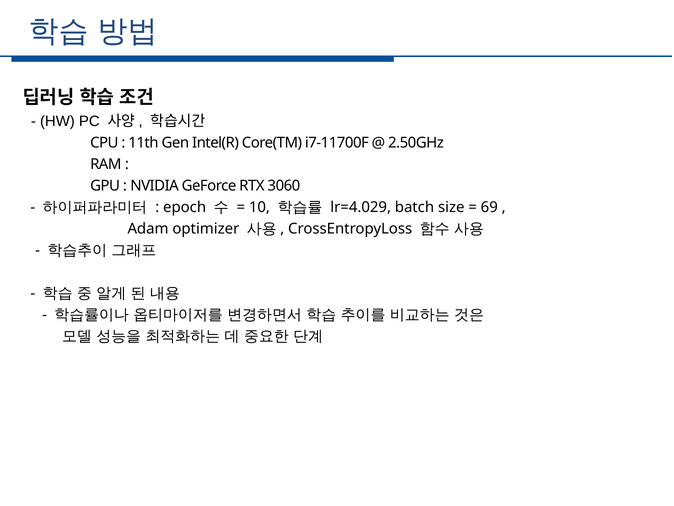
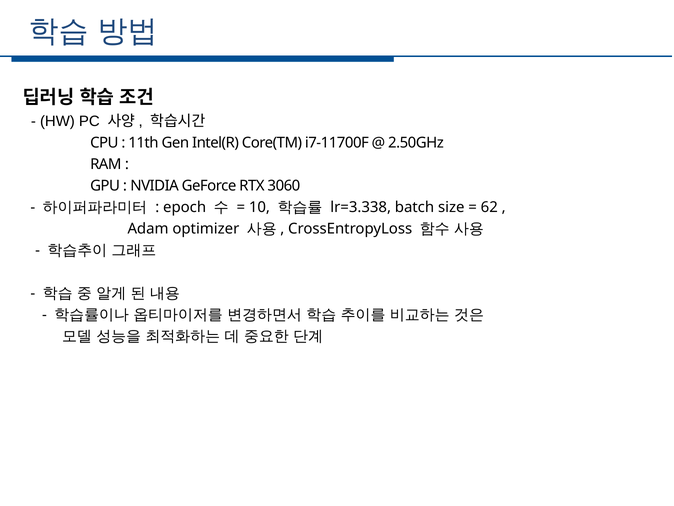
lr=4.029: lr=4.029 -> lr=3.338 (361, 207)
69: 69 -> 62 (489, 207)
